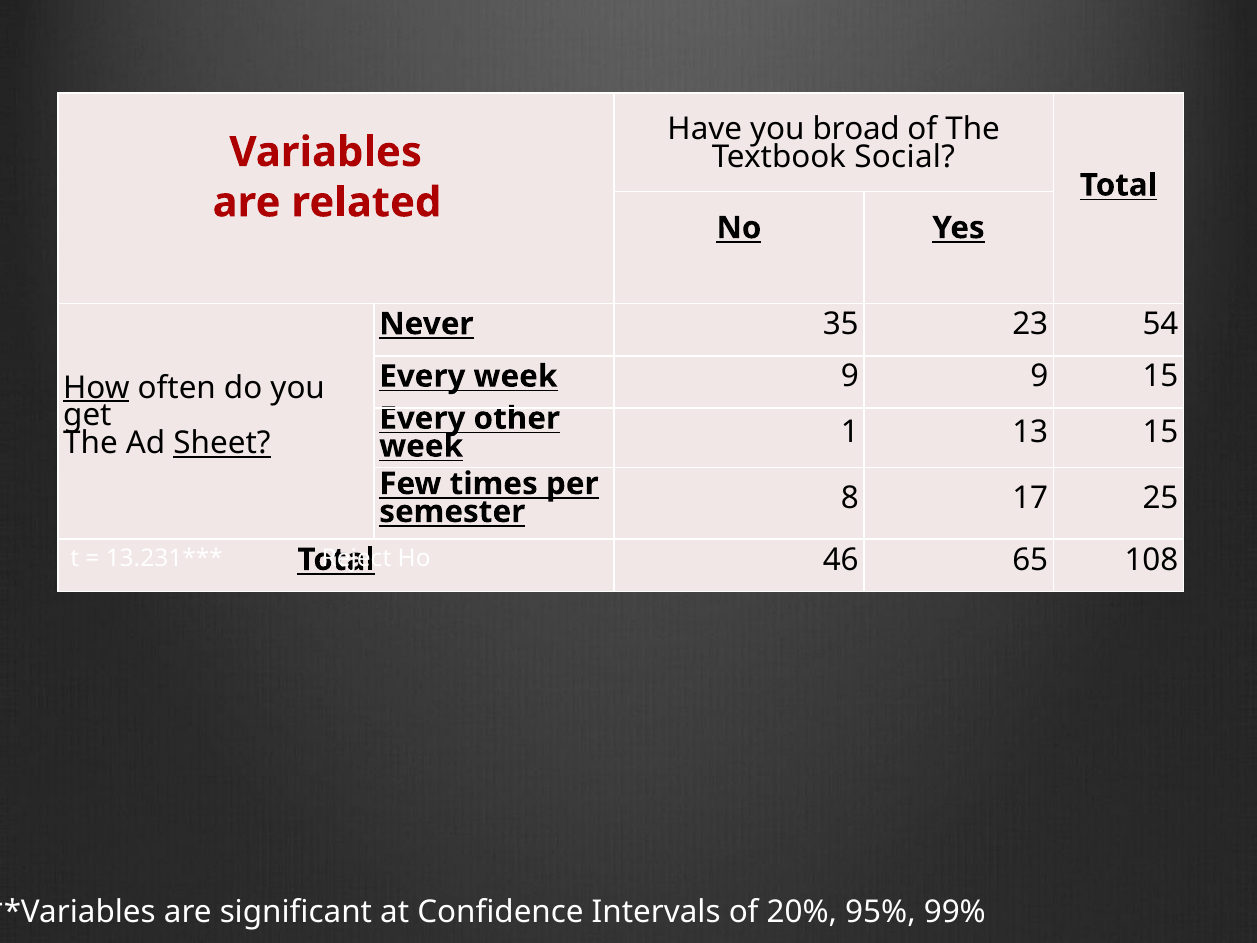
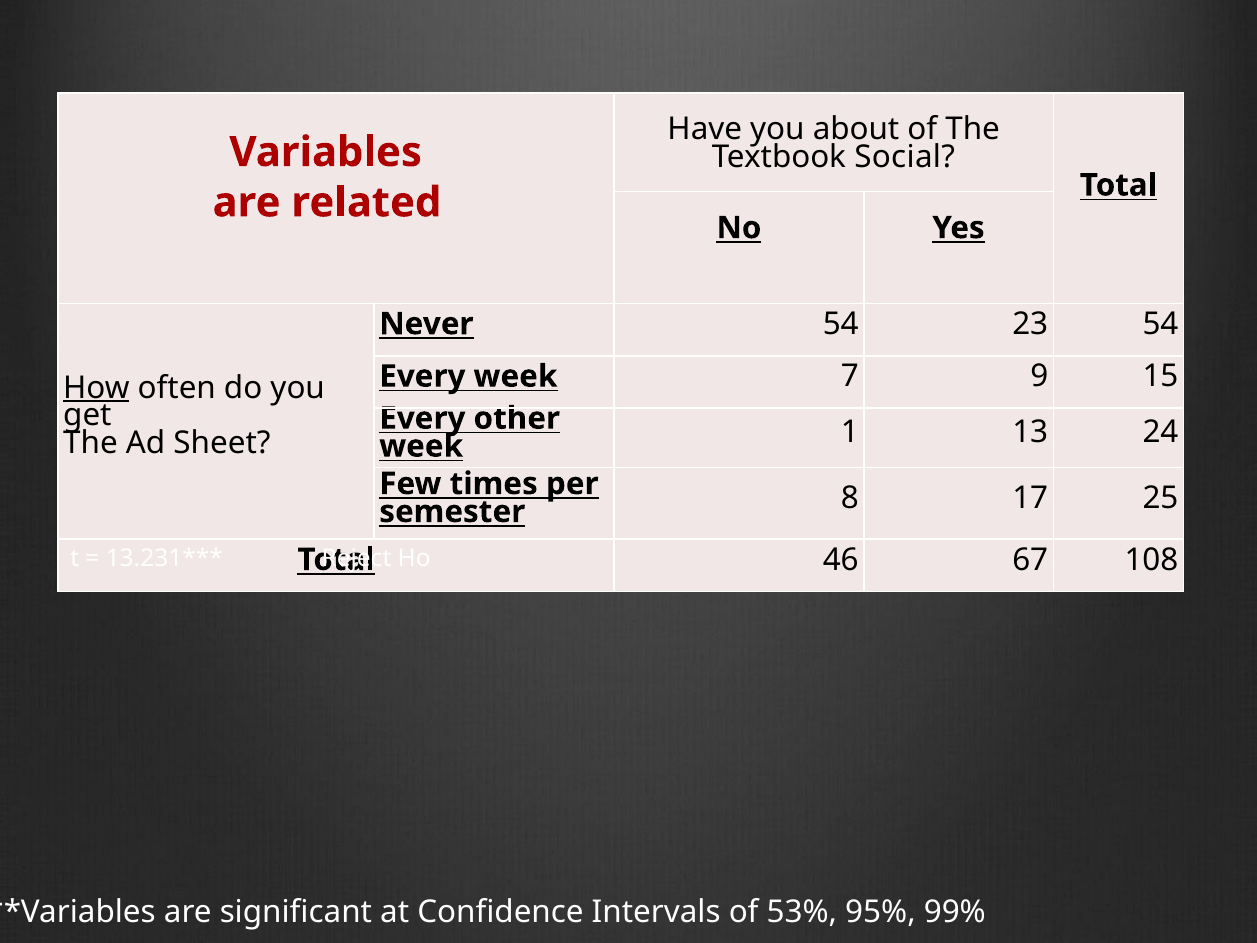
broad: broad -> about (856, 129)
Never 35: 35 -> 54 (841, 324)
week 9: 9 -> 7 (850, 376)
13 15: 15 -> 24 (1160, 432)
Sheet underline: present -> none (222, 443)
65: 65 -> 67 (1030, 559)
20%: 20% -> 53% (802, 912)
